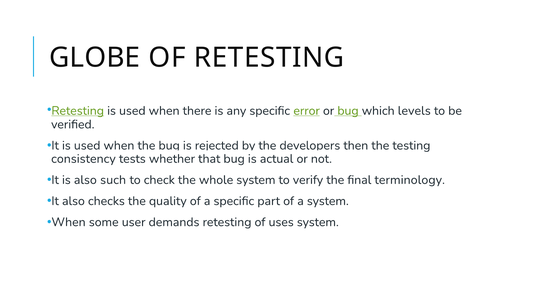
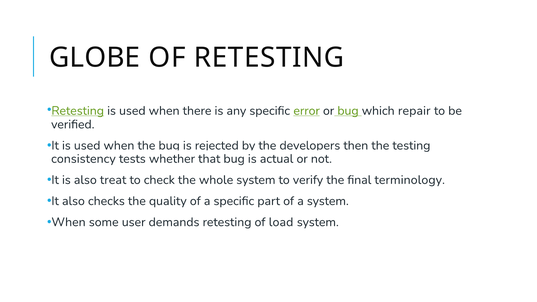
levels: levels -> repair (414, 111)
such: such -> treat (113, 180)
uses: uses -> load (281, 222)
